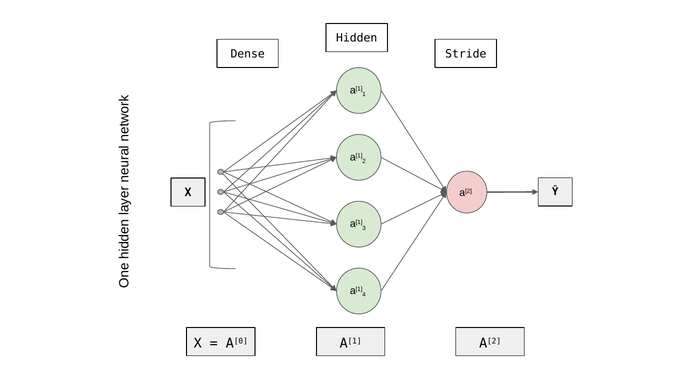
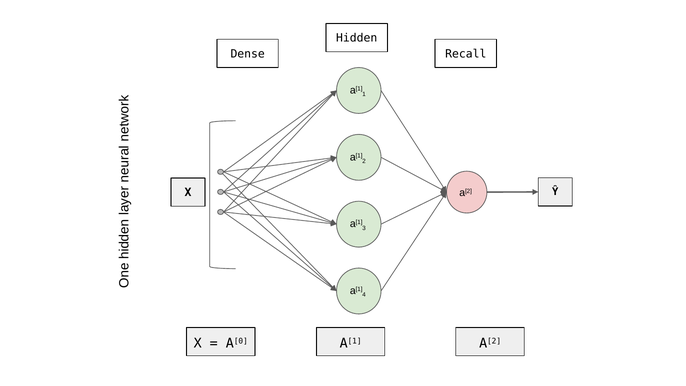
Stride: Stride -> Recall (466, 54)
